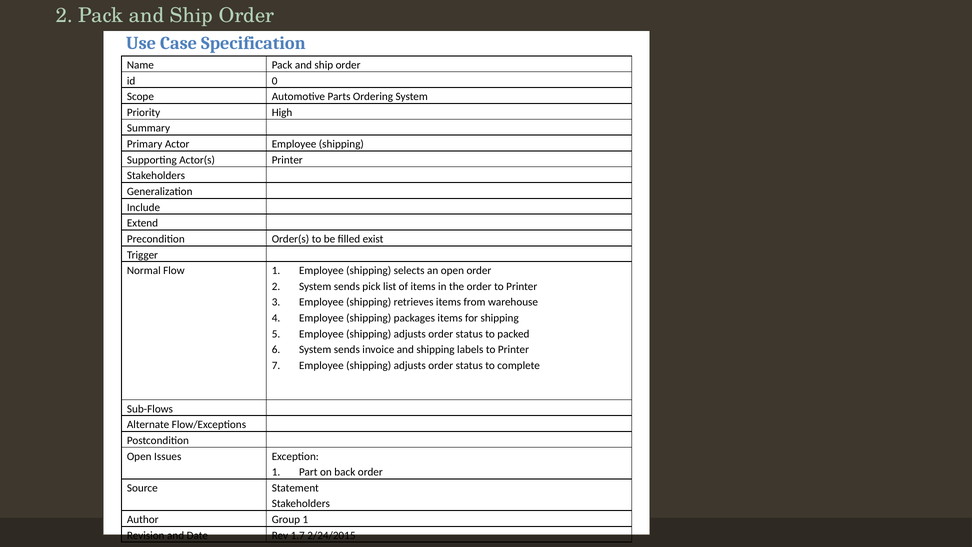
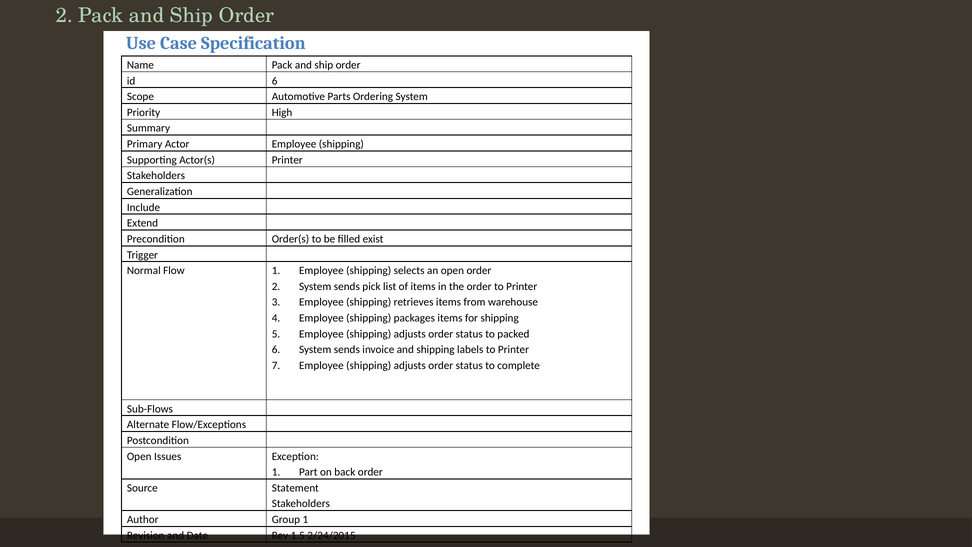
id 0: 0 -> 6 (275, 81)
1.7: 1.7 -> 1.5 (298, 535)
